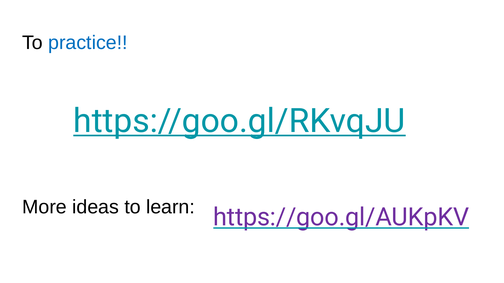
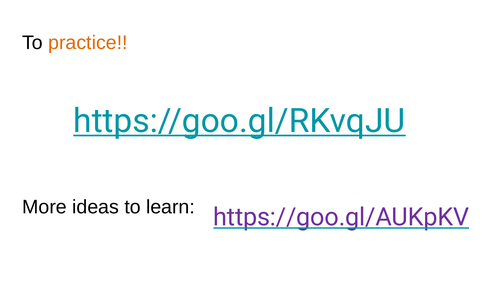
practice colour: blue -> orange (88, 43)
